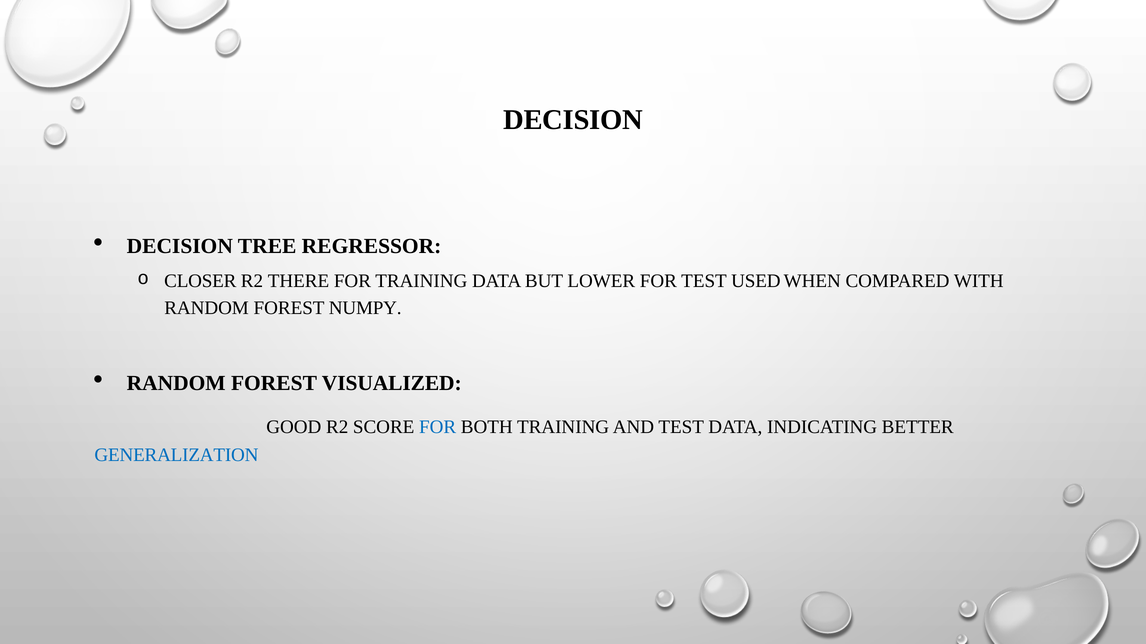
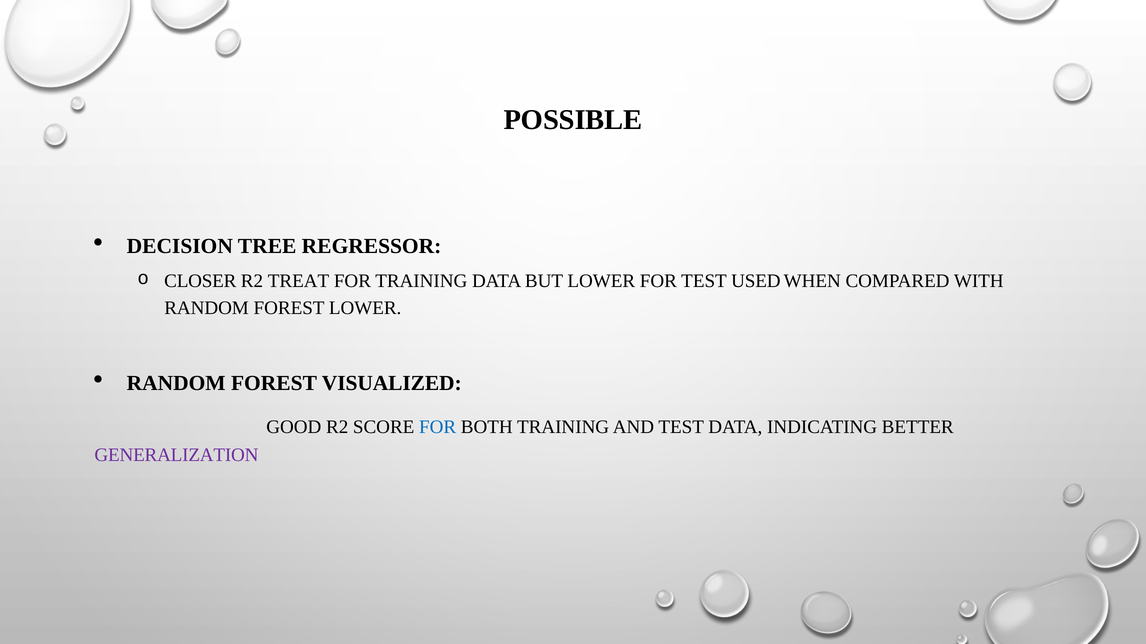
DECISION: DECISION -> POSSIBLE (573, 120)
THERE: THERE -> TREAT (299, 281)
FOREST NUMPY: NUMPY -> LOWER (365, 308)
GENERALIZATION colour: blue -> purple (176, 455)
